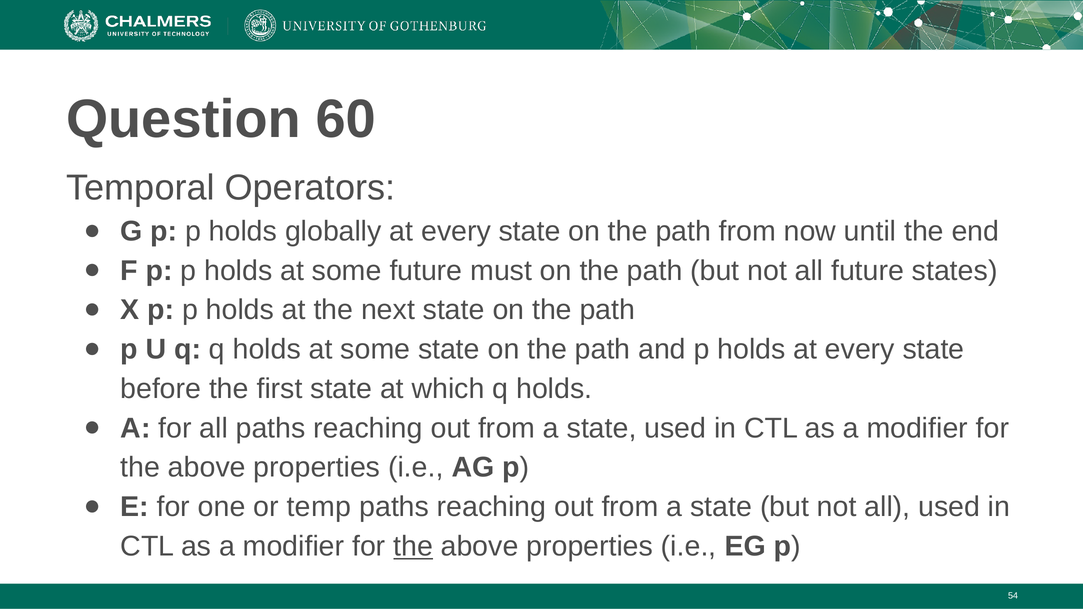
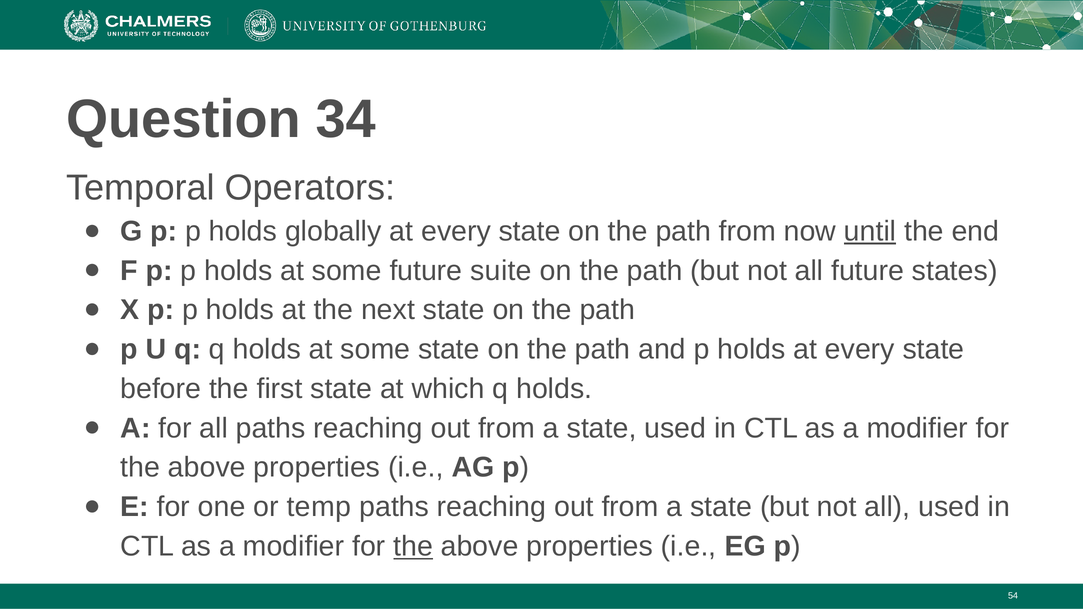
60: 60 -> 34 (346, 120)
until underline: none -> present (870, 231)
must: must -> suite (501, 271)
